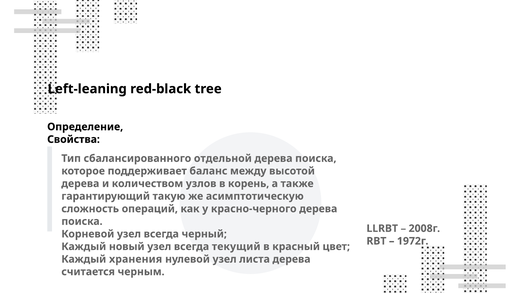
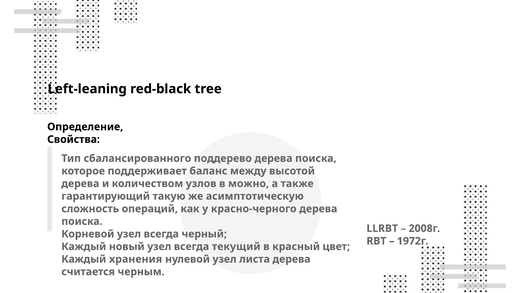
отдельной: отдельной -> поддерево (223, 158)
корень: корень -> можно (249, 184)
